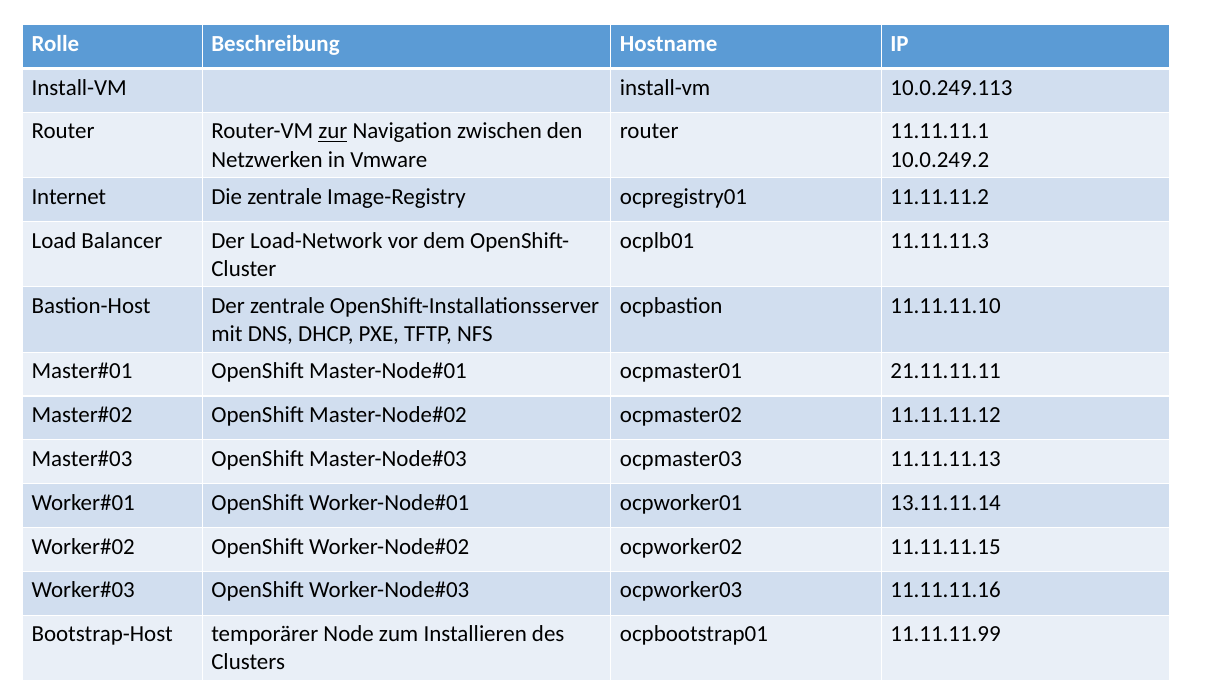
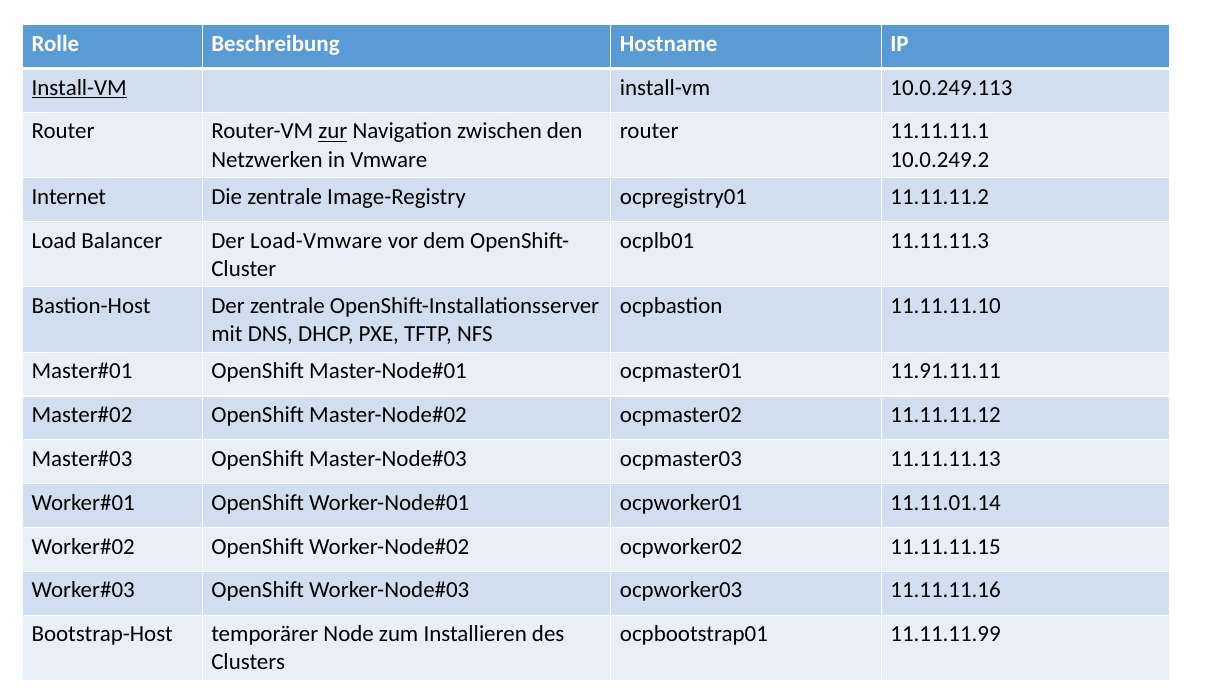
Install-VM underline: none -> present (79, 88)
Load-Network: Load-Network -> Load-Vmware (316, 241)
21.11.11.11: 21.11.11.11 -> 11.91.11.11 (946, 371)
13.11.11.14: 13.11.11.14 -> 11.11.01.14 (946, 503)
